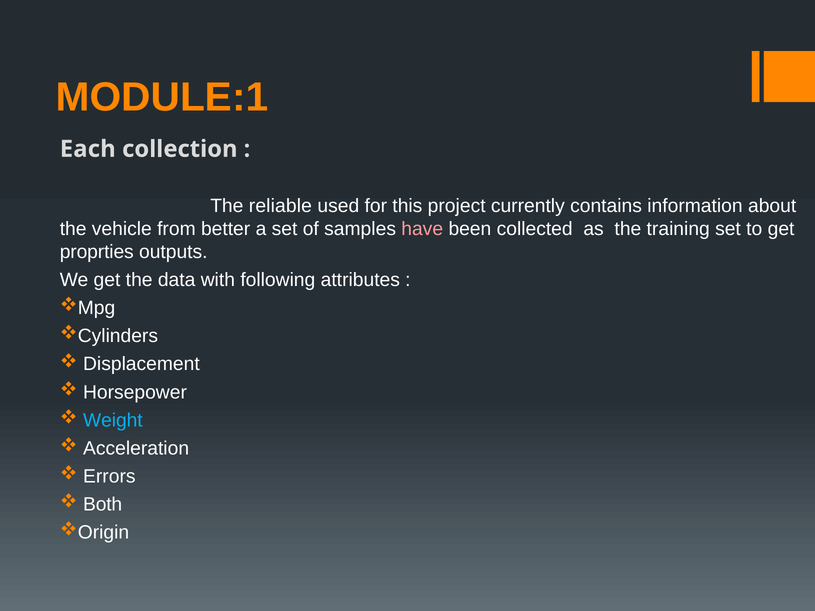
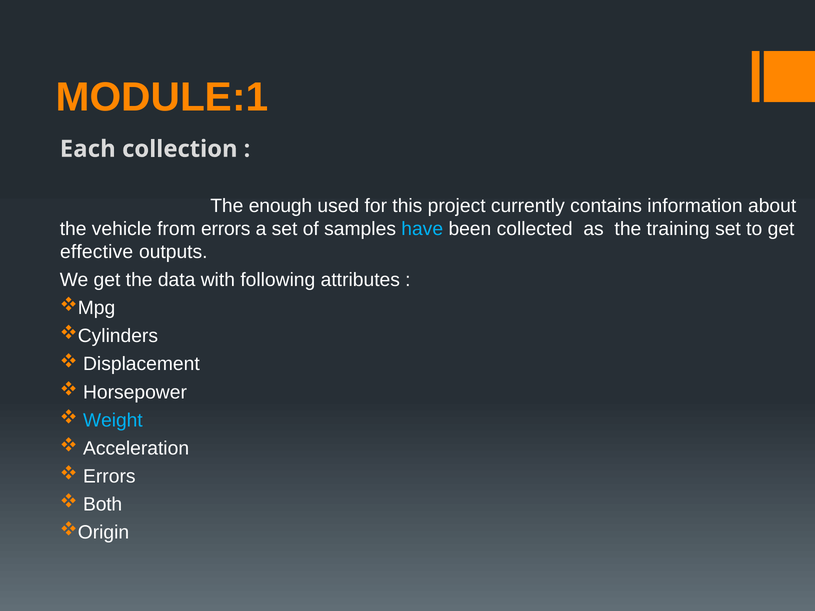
reliable: reliable -> enough (281, 206)
from better: better -> errors (226, 229)
have colour: pink -> light blue (422, 229)
proprties: proprties -> effective (97, 252)
